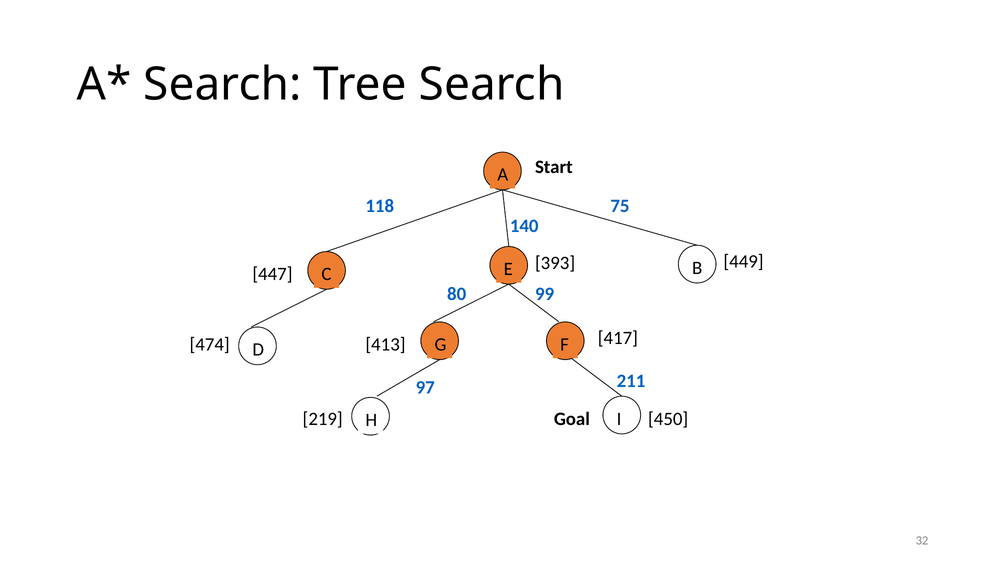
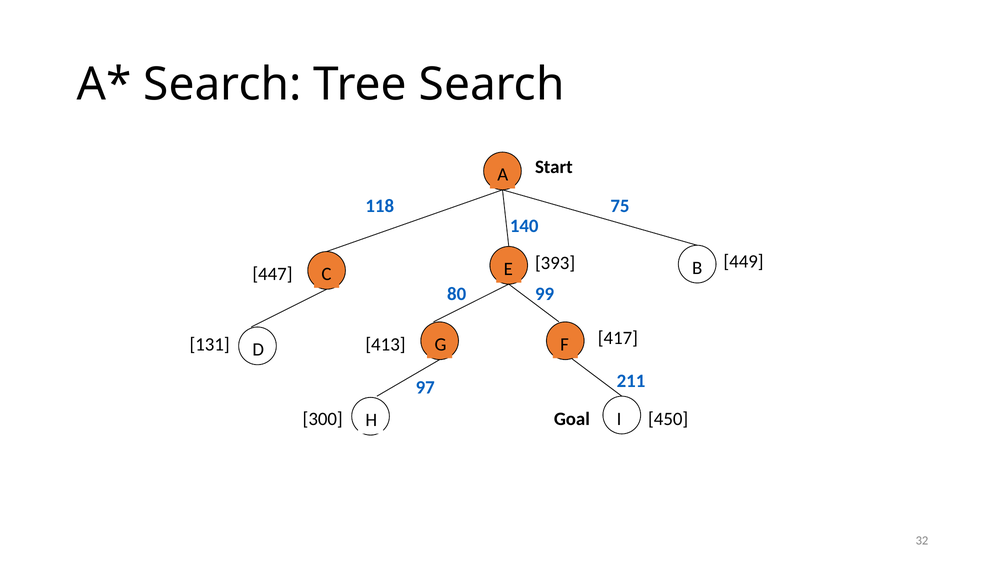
474: 474 -> 131 (210, 344)
219: 219 -> 300 (323, 418)
